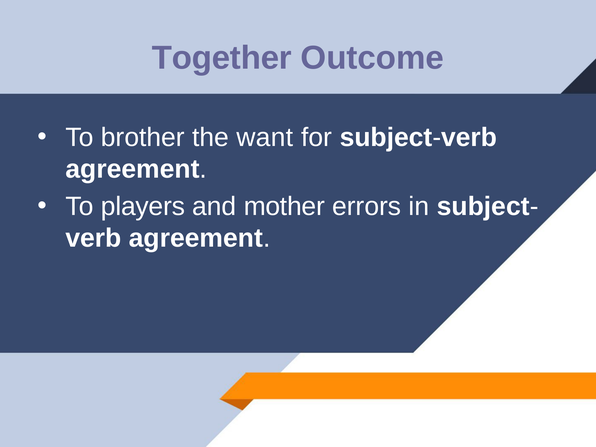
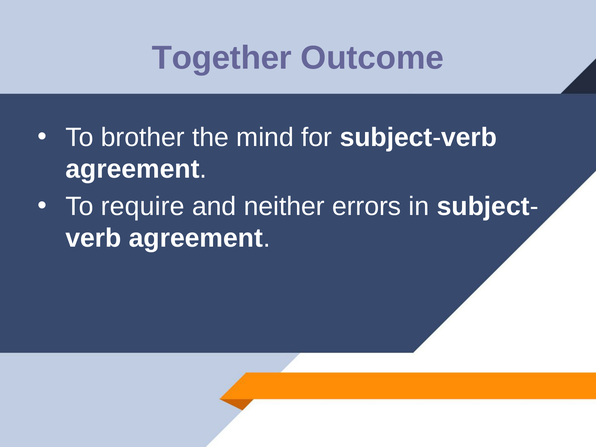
want: want -> mind (265, 137)
players: players -> require (143, 206)
mother: mother -> neither (284, 206)
